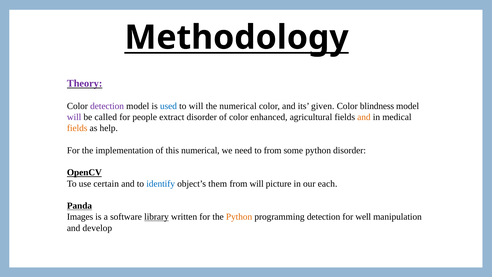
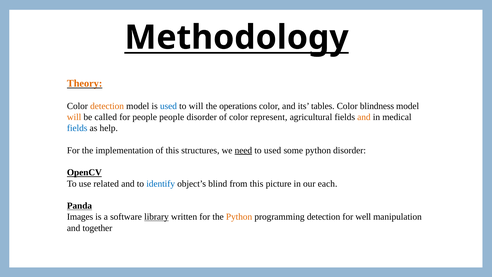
Theory colour: purple -> orange (85, 83)
detection colour: purple -> orange (107, 106)
the numerical: numerical -> operations (238, 106)
given: given -> tables (323, 106)
will colour: purple -> orange (74, 117)
people extract: extract -> people (172, 117)
enhanced: enhanced -> represent (269, 117)
fields colour: orange -> blue (77, 128)
this numerical: numerical -> structures (200, 150)
need underline: none -> present (243, 150)
to from: from -> used (273, 150)
certain: certain -> related (106, 184)
them: them -> blind (218, 184)
from will: will -> this (257, 184)
develop: develop -> together (97, 228)
